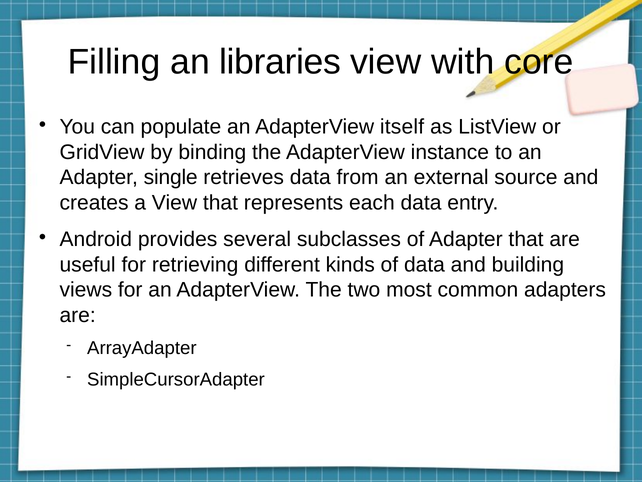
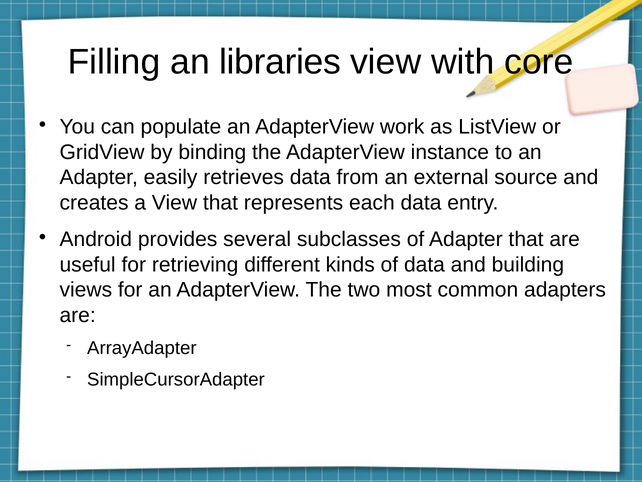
itself: itself -> work (402, 127)
single: single -> easily (171, 177)
